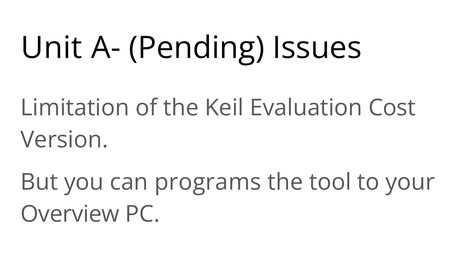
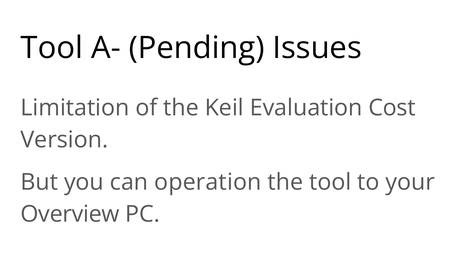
Unit: Unit -> Tool (52, 48)
programs: programs -> operation (208, 183)
